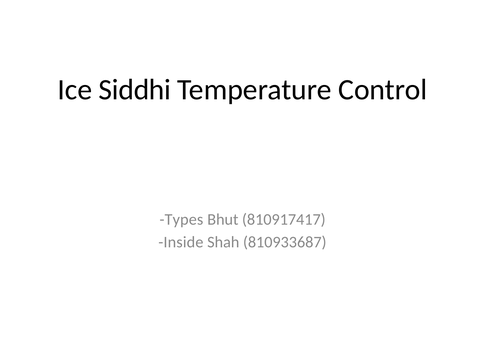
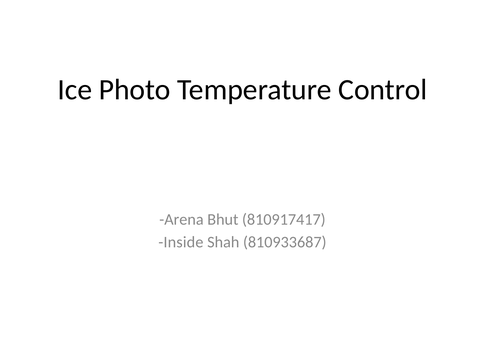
Siddhi: Siddhi -> Photo (135, 90)
Types: Types -> Arena (181, 219)
